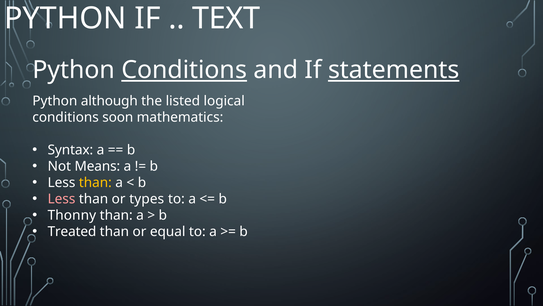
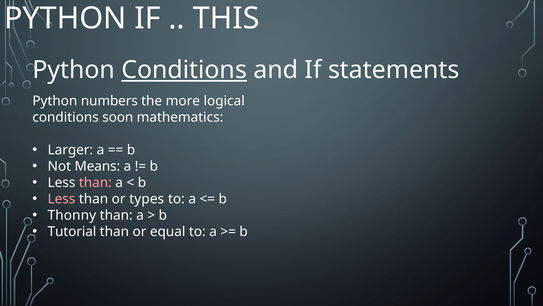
TEXT: TEXT -> THIS (226, 18)
statements underline: present -> none (394, 70)
although: although -> numbers (109, 101)
listed: listed -> more (183, 101)
Syntax: Syntax -> Larger (70, 150)
than colour: yellow -> pink (95, 182)
Treated: Treated -> Tutorial (72, 231)
